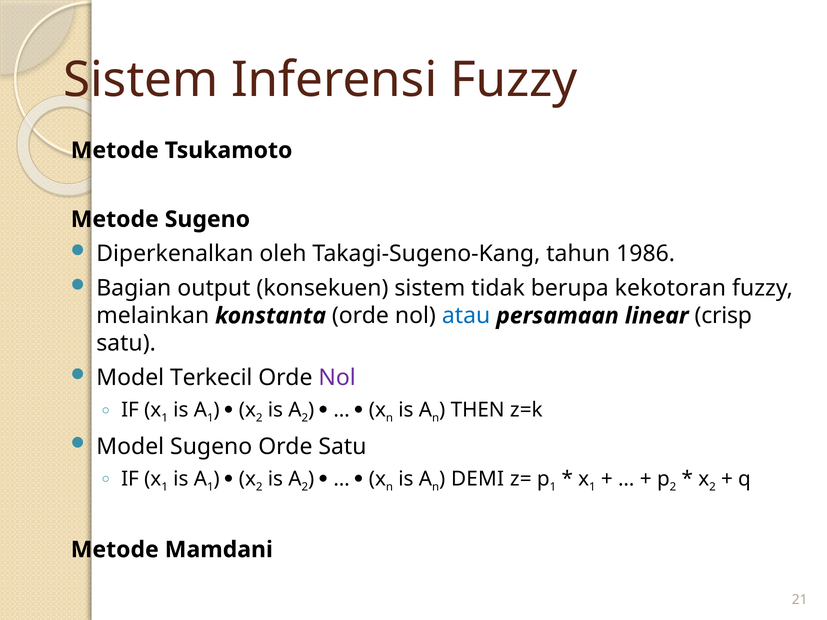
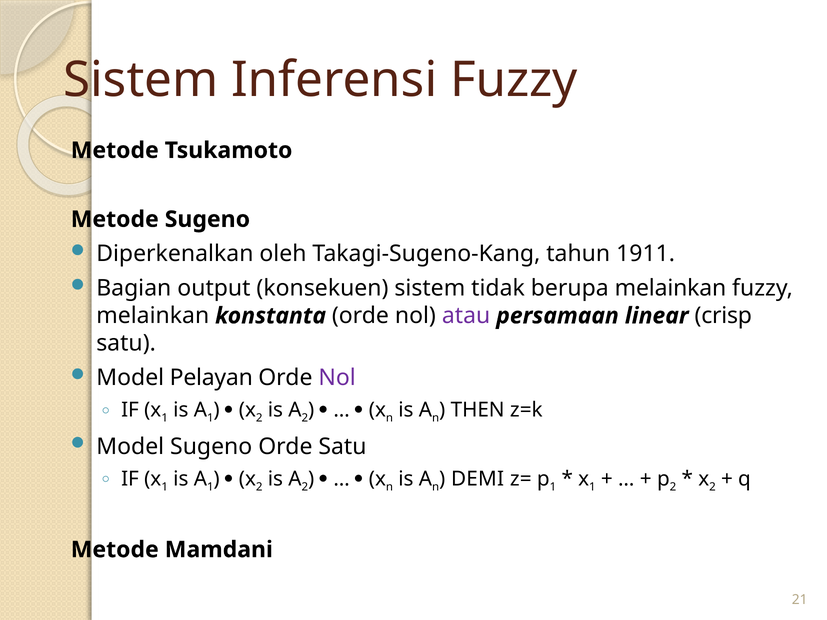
1986: 1986 -> 1911 (646, 254)
berupa kekotoran: kekotoran -> melainkan (670, 288)
atau colour: blue -> purple (466, 316)
Terkecil: Terkecil -> Pelayan (211, 378)
